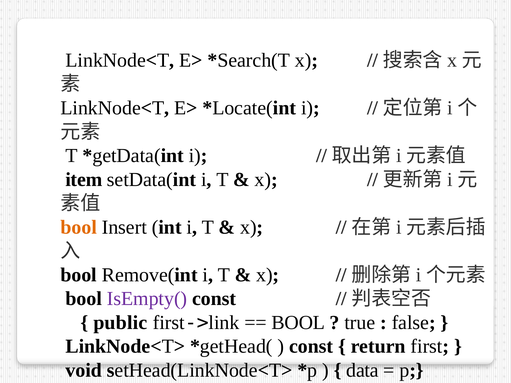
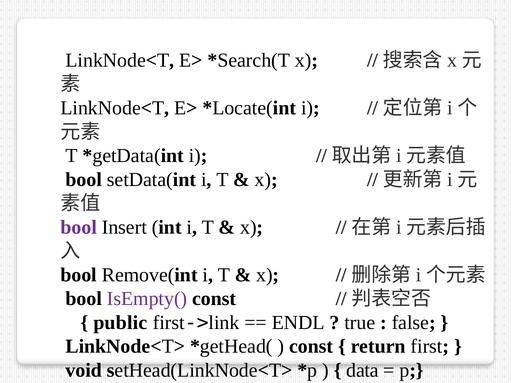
item: item -> bool (84, 180)
bool colour: orange -> purple (79, 227)
BOOL: BOOL -> ENDL (298, 323)
